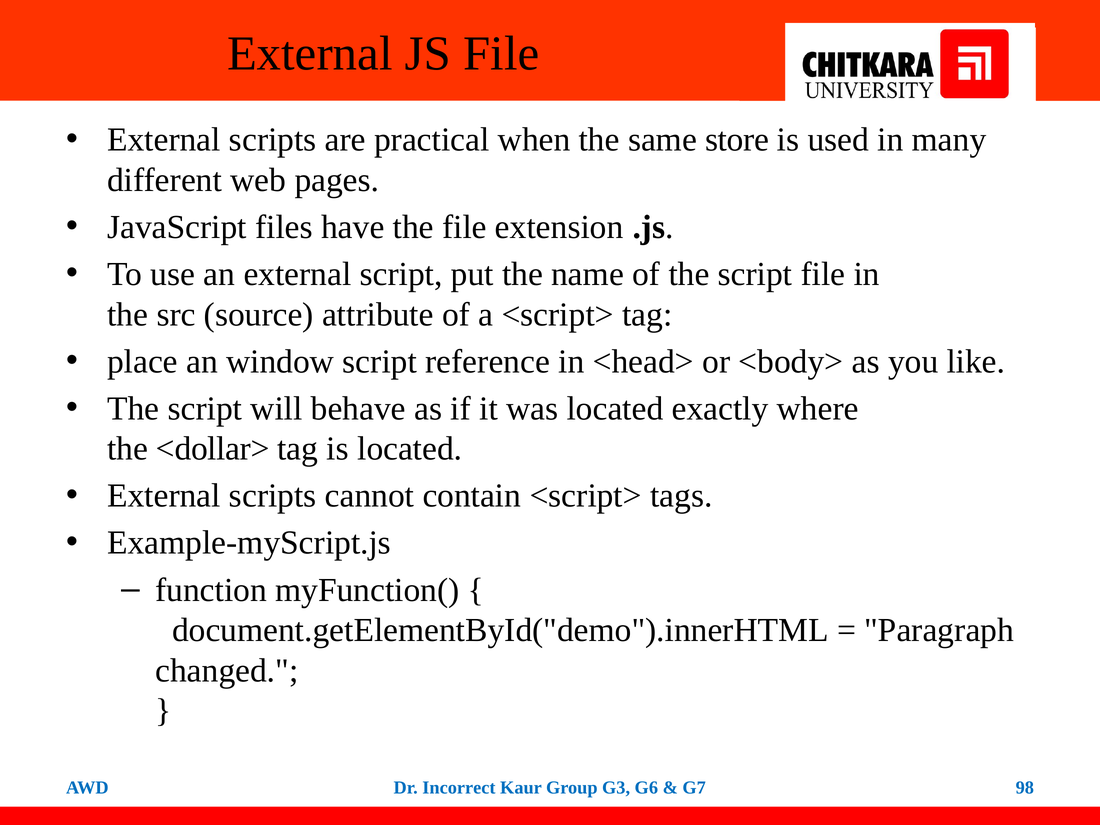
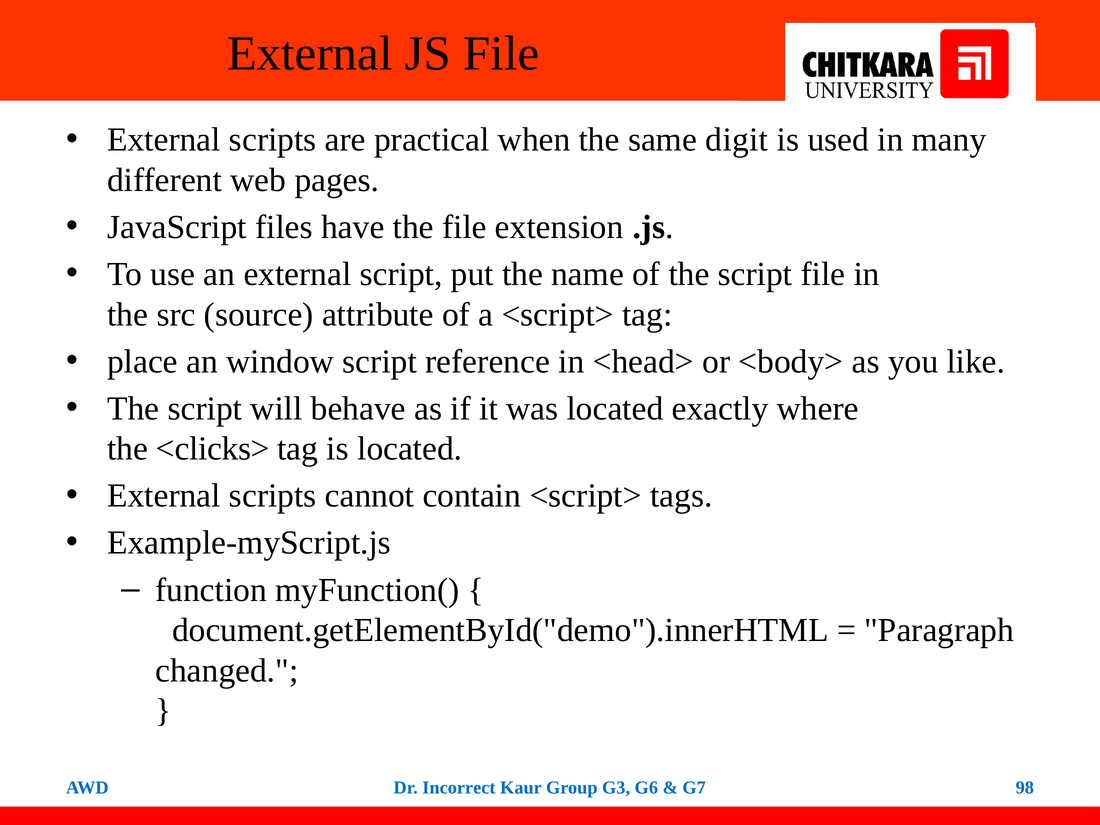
store: store -> digit (737, 140)
<dollar>: <dollar> -> <clicks> (213, 449)
